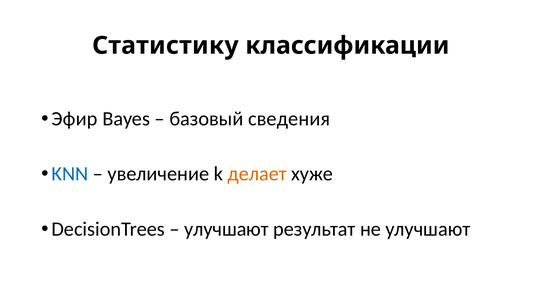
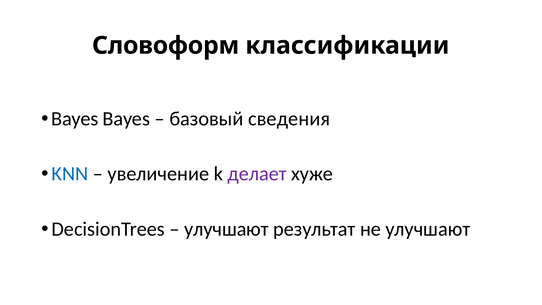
Статистику: Статистику -> Словоформ (166, 46)
Эфир: Эфир -> Bayes (75, 119)
делает colour: orange -> purple (257, 174)
